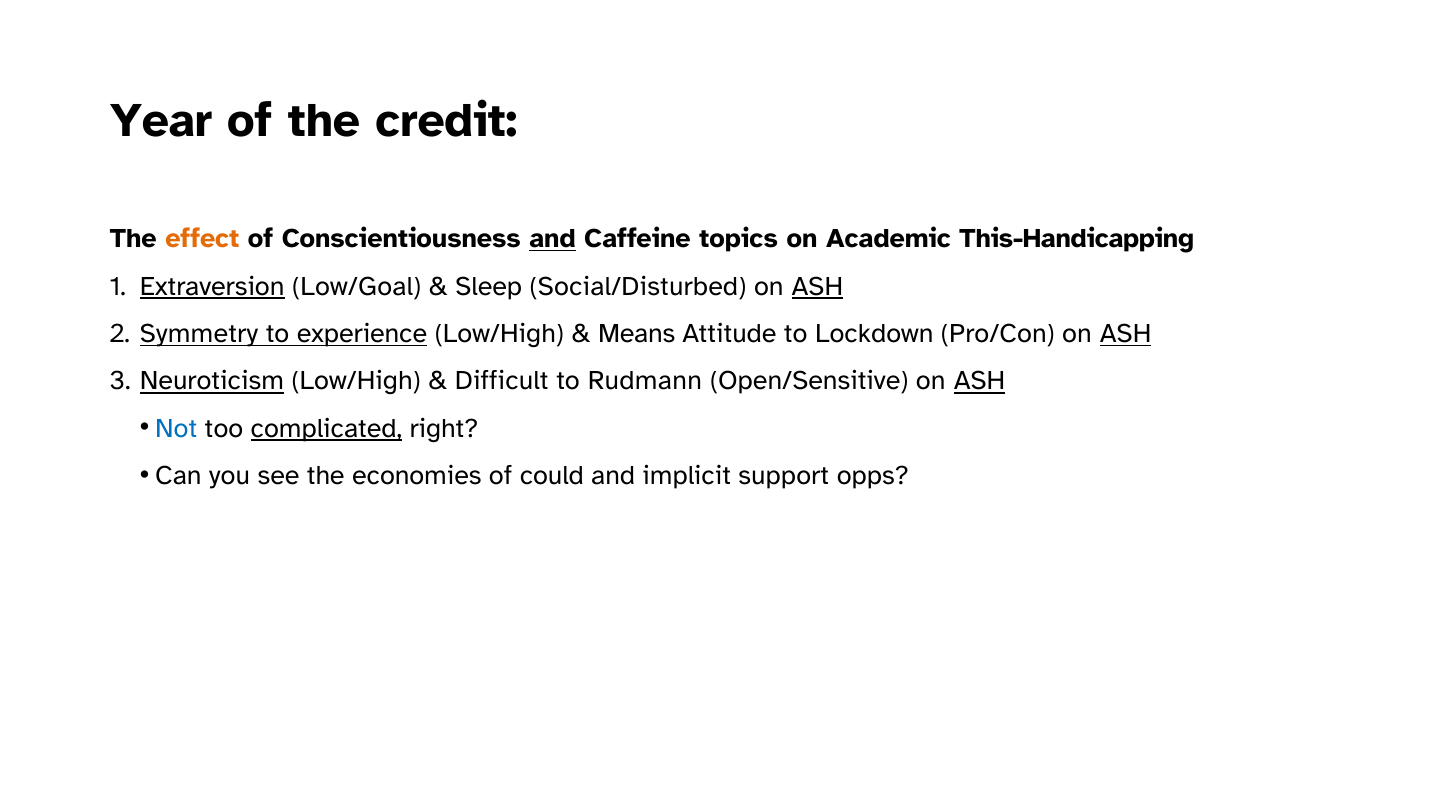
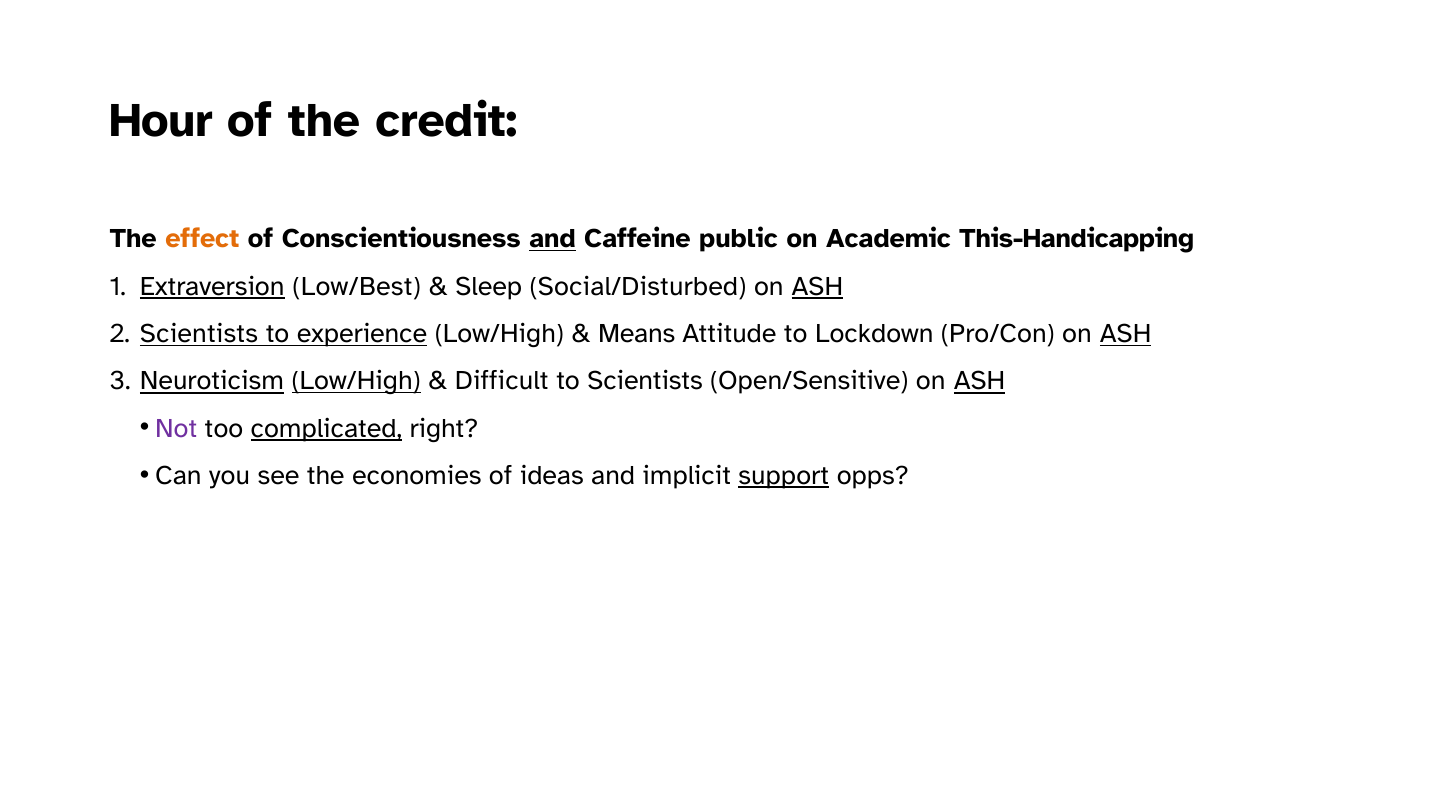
Year: Year -> Hour (161, 121)
topics: topics -> public (739, 239)
Low/Goal: Low/Goal -> Low/Best (357, 286)
Symmetry: Symmetry -> Scientists (199, 333)
Low/High underline: none -> present (356, 381)
to Rudmann: Rudmann -> Scientists (645, 381)
Not colour: blue -> purple (176, 428)
could: could -> ideas (552, 475)
support underline: none -> present (784, 475)
